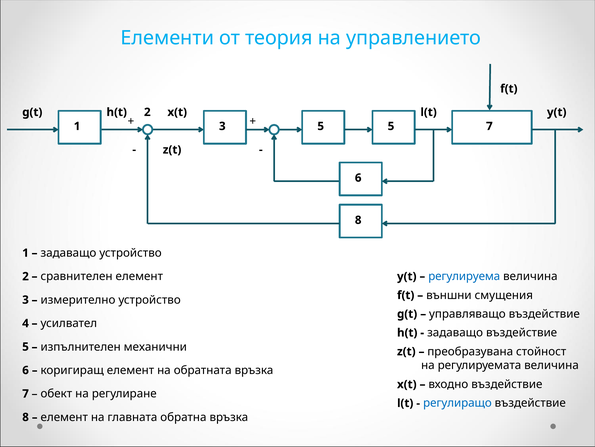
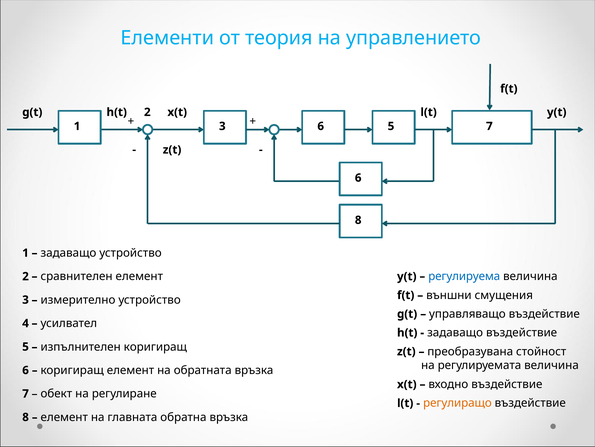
3 5: 5 -> 6 (321, 126)
изпълнителен механични: механични -> коригиращ (155, 346)
регулиращо colour: blue -> orange (457, 402)
